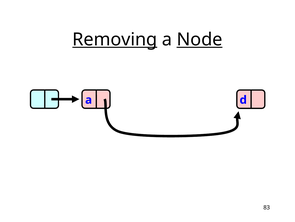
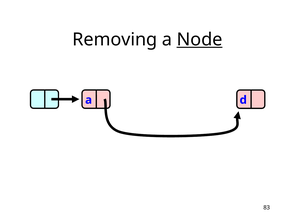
Removing underline: present -> none (115, 39)
